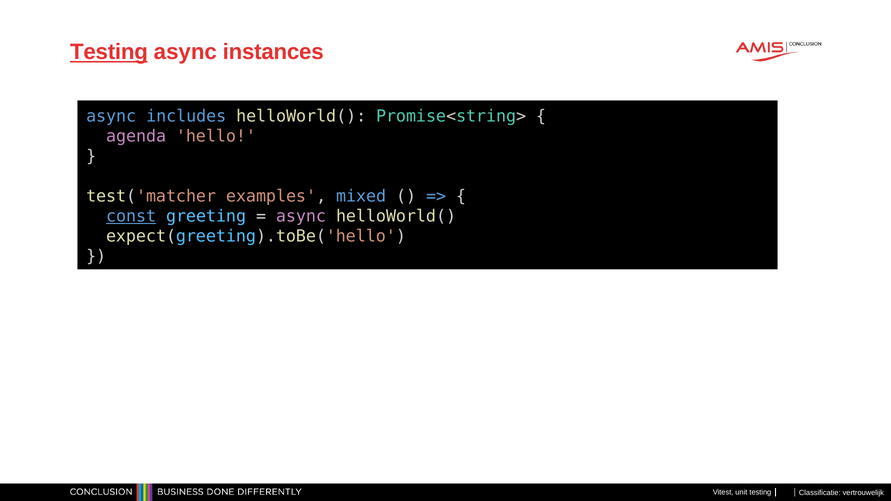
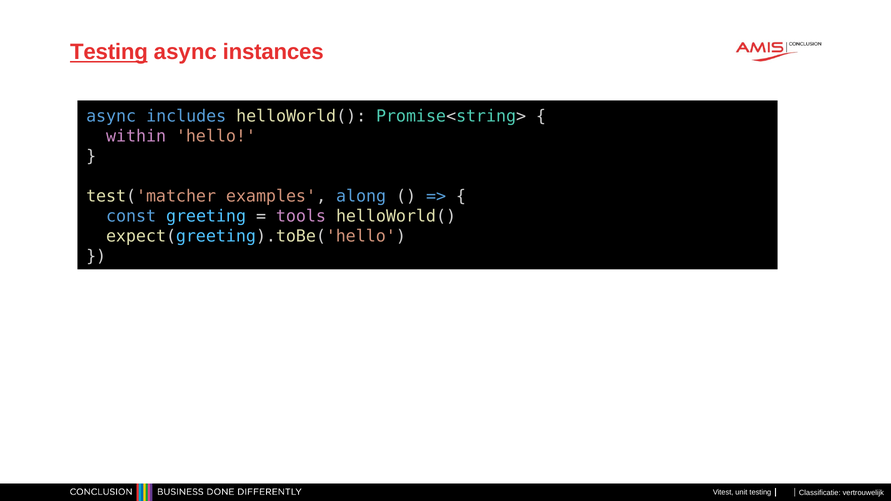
agenda: agenda -> within (136, 136)
mixed: mixed -> along (361, 196)
const underline: present -> none (131, 216)
async: async -> tools (301, 216)
